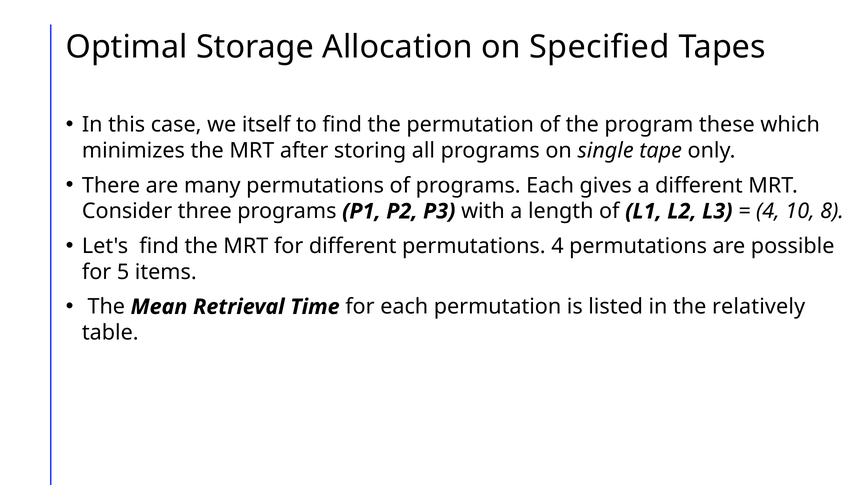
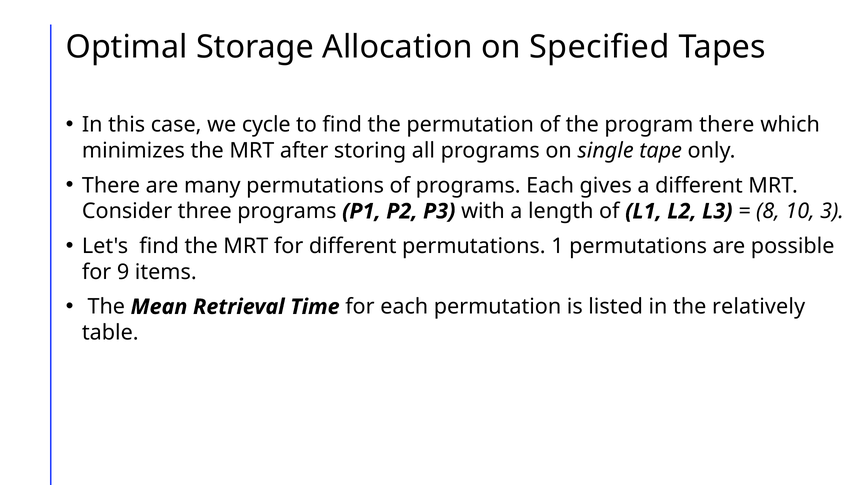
itself: itself -> cycle (266, 125)
program these: these -> there (727, 125)
4: 4 -> 8 (768, 211)
8: 8 -> 3 (832, 211)
permutations 4: 4 -> 1 (557, 246)
5: 5 -> 9 (123, 272)
